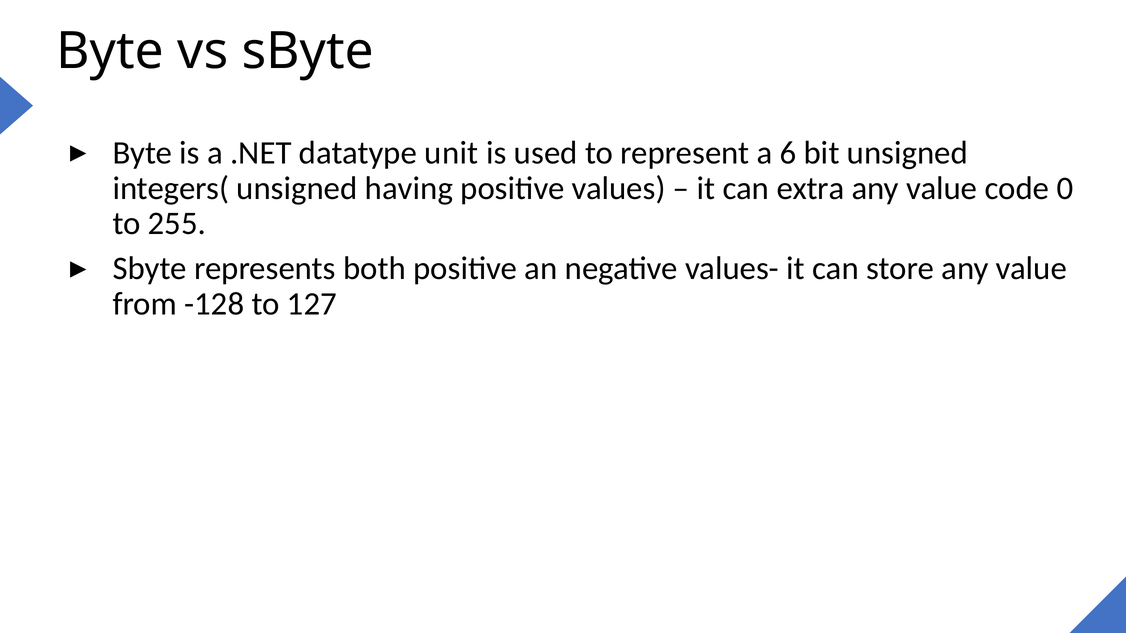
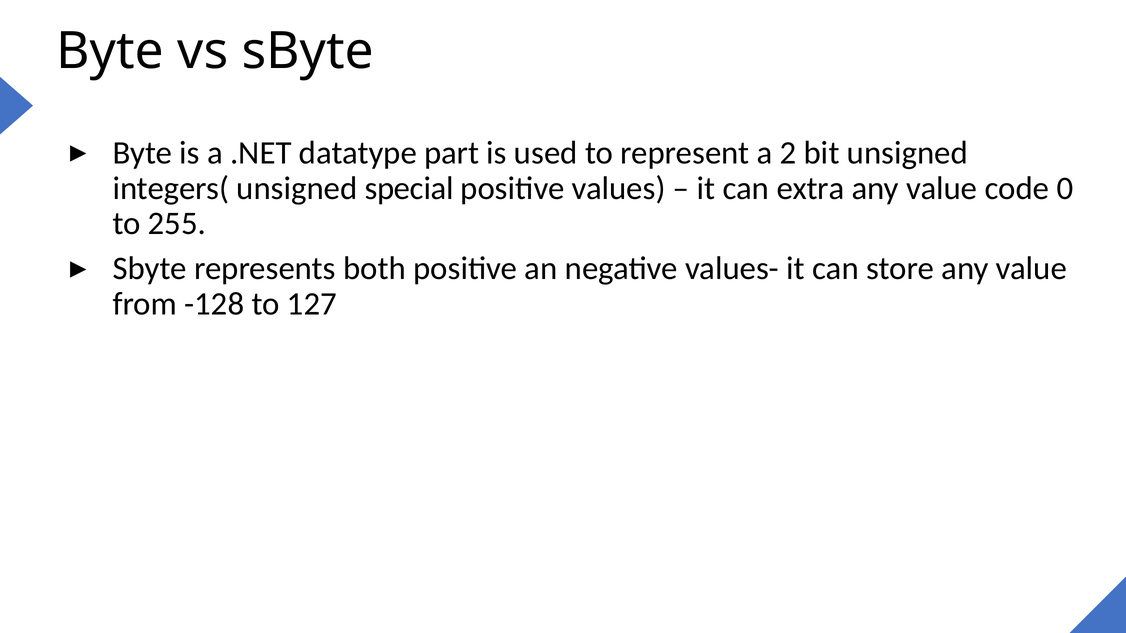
unit: unit -> part (452, 153)
6: 6 -> 2 (788, 153)
having: having -> special (409, 188)
